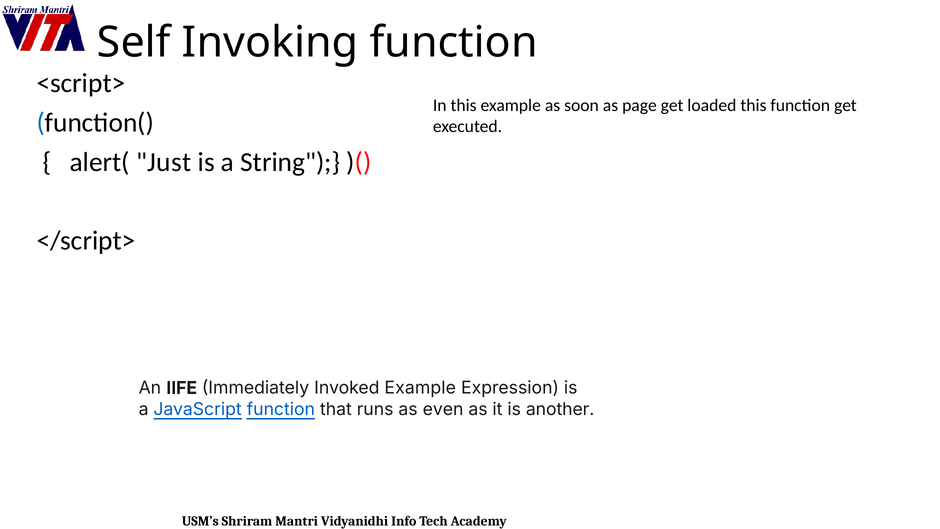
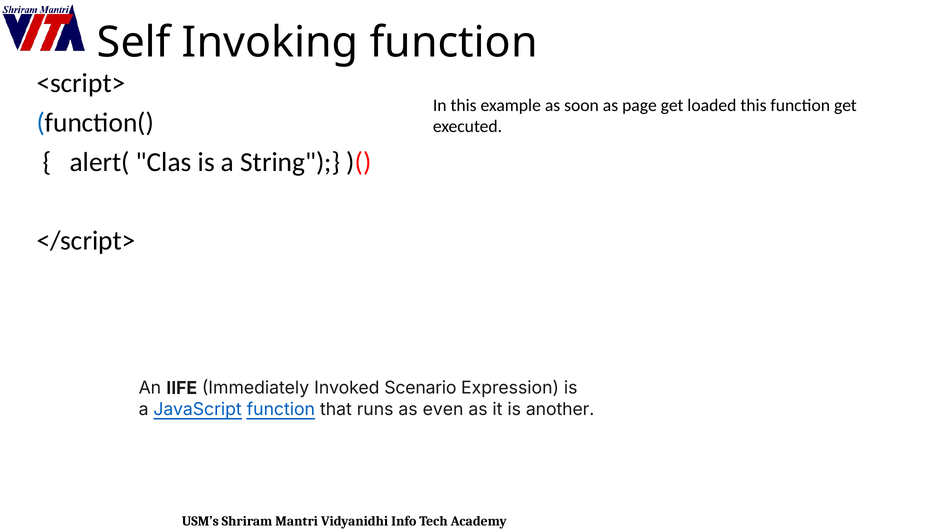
Just: Just -> Clas (164, 162)
Invoked Example: Example -> Scenario (420, 388)
